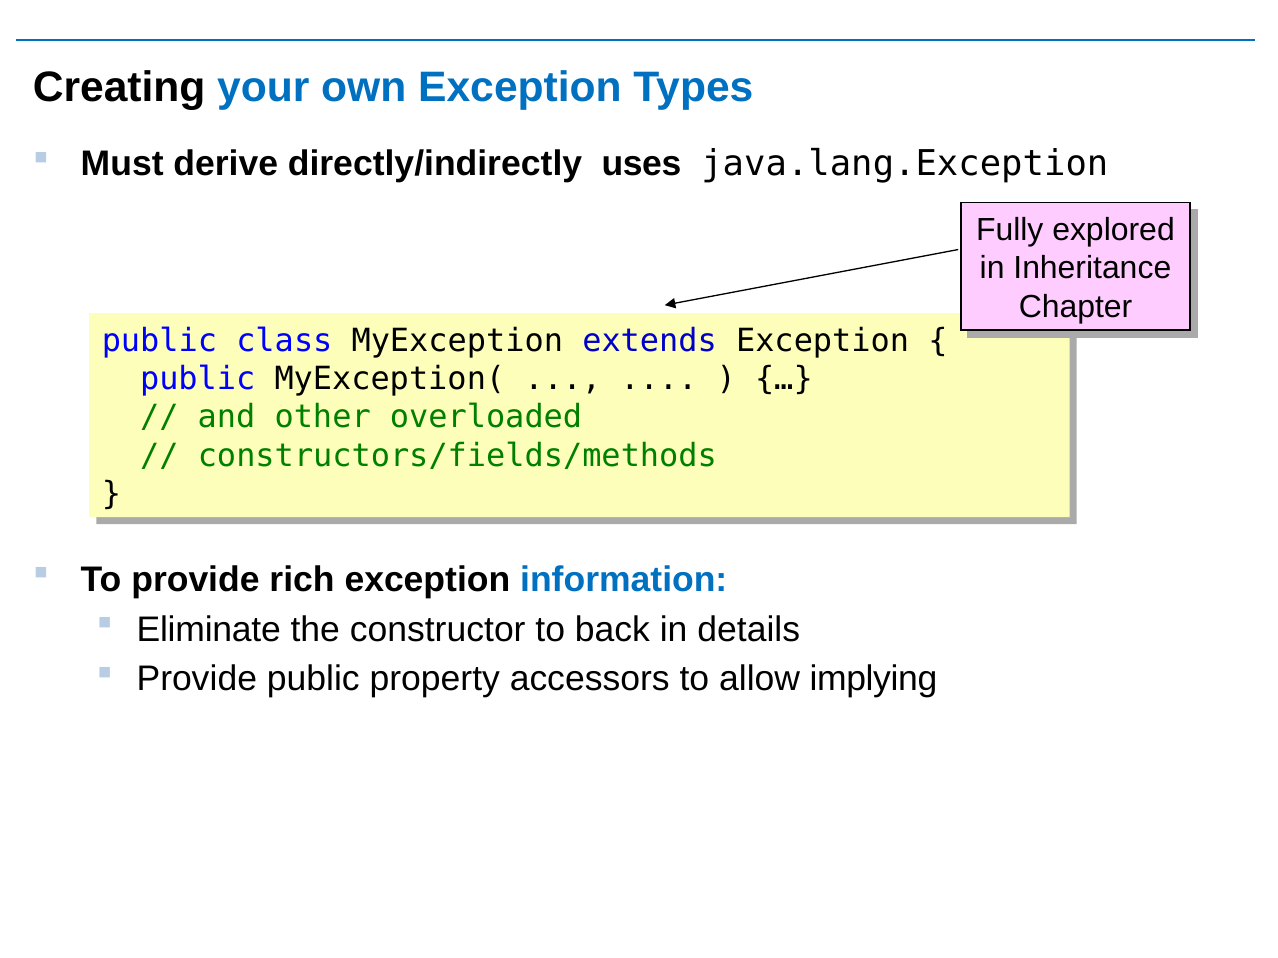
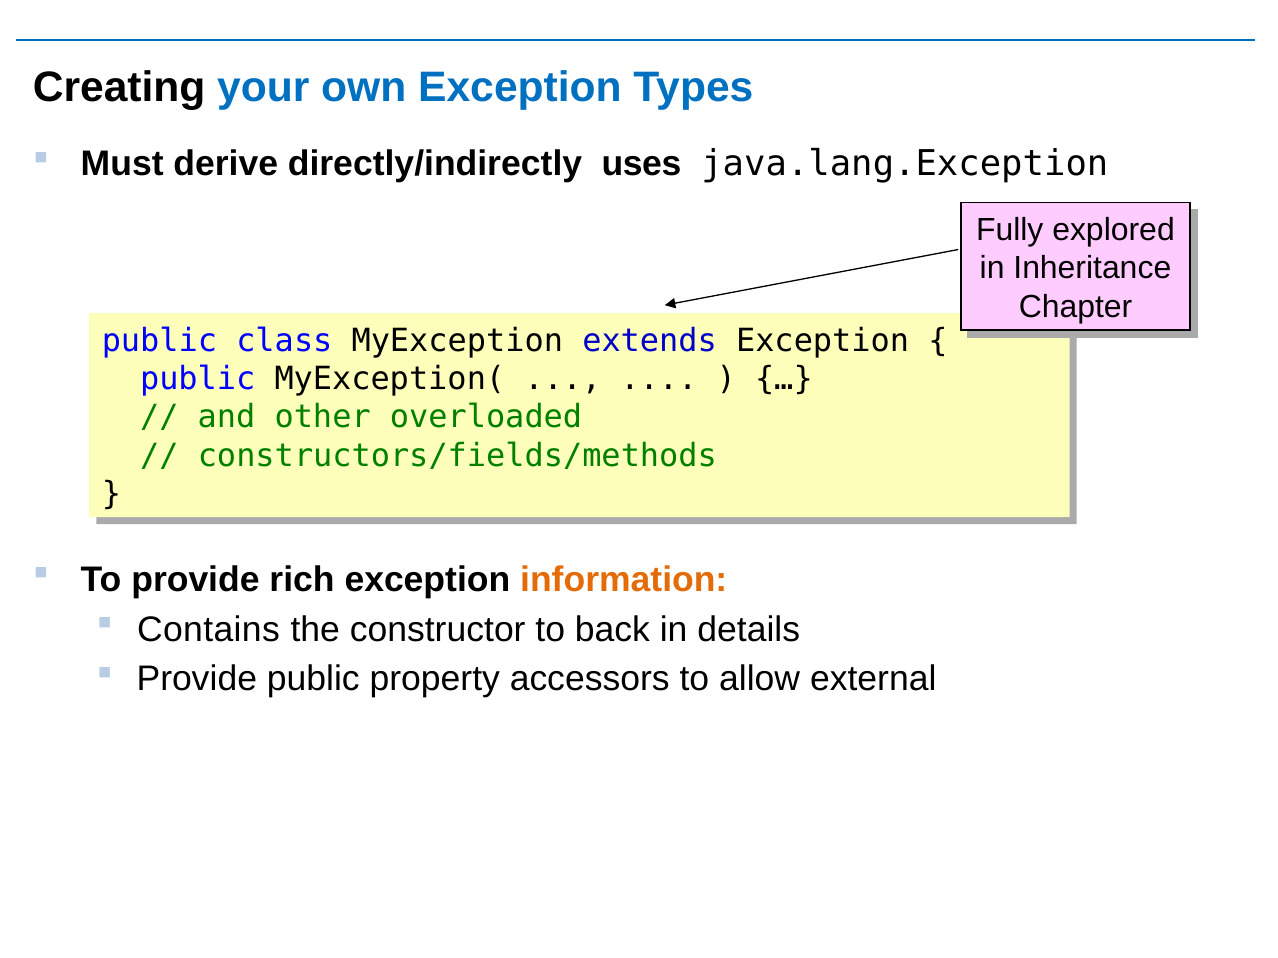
information colour: blue -> orange (624, 580)
Eliminate: Eliminate -> Contains (208, 630)
implying: implying -> external (873, 680)
